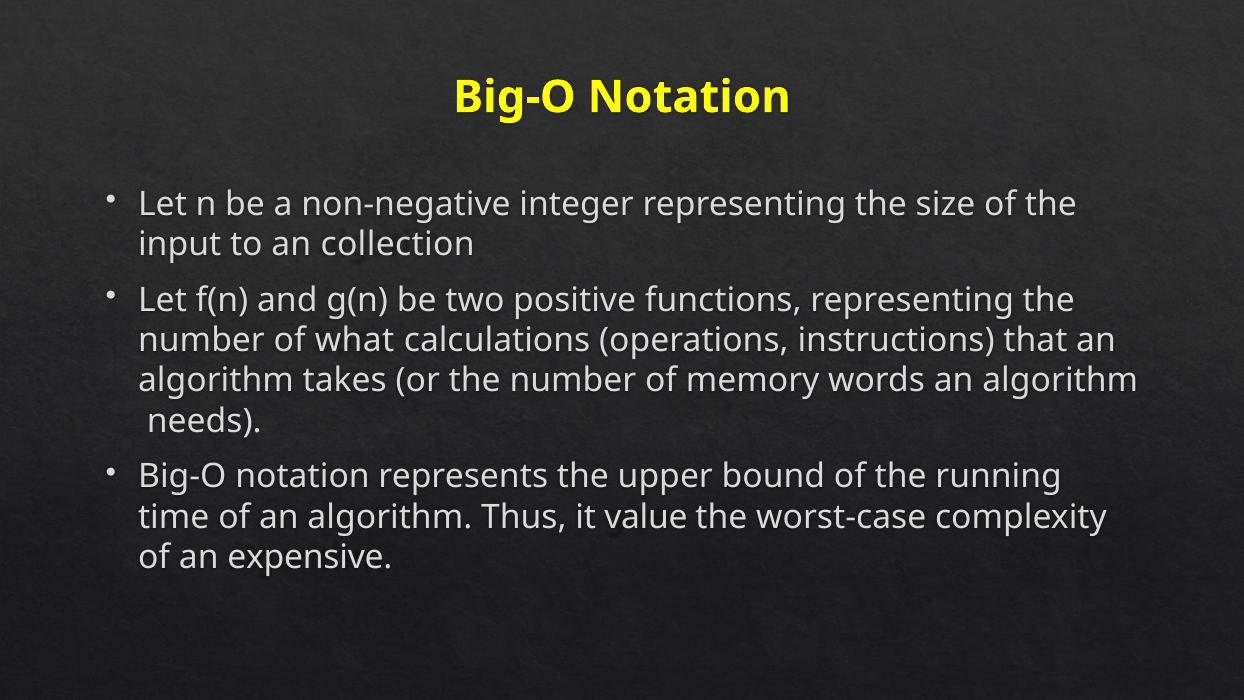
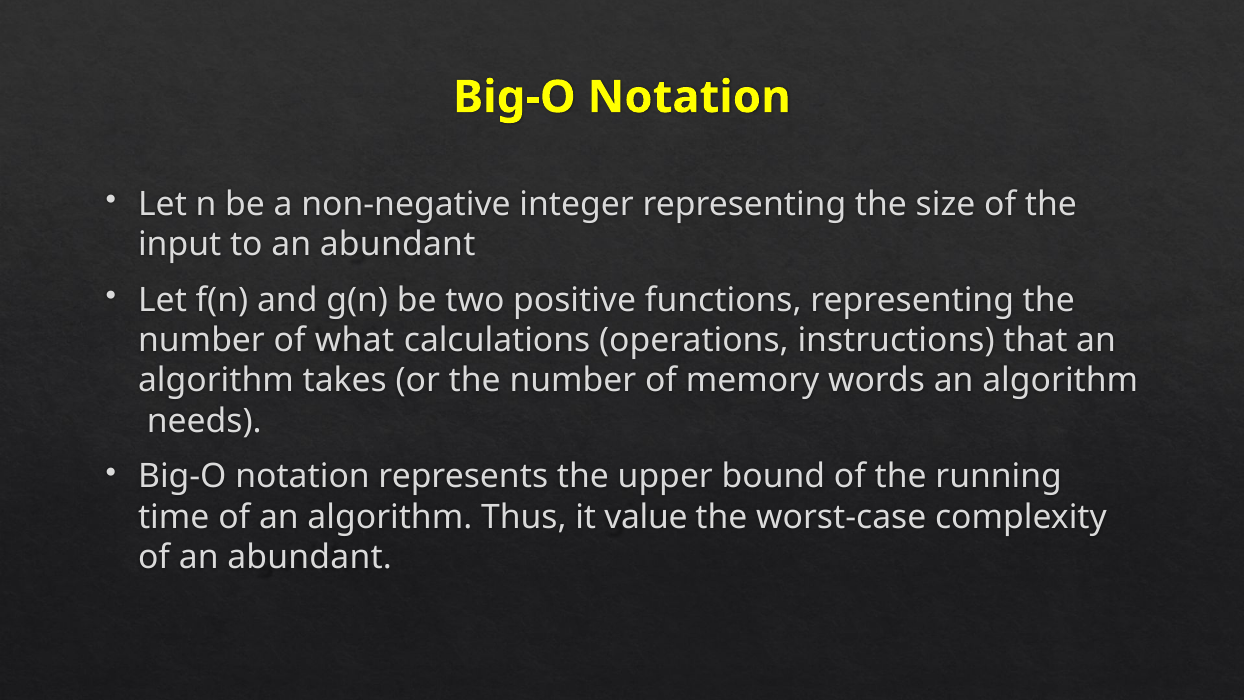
to an collection: collection -> abundant (398, 244)
of an expensive: expensive -> abundant (310, 557)
